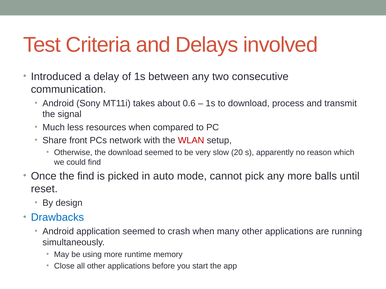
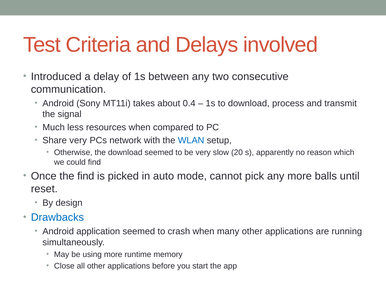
0.6: 0.6 -> 0.4 (189, 103)
Share front: front -> very (78, 141)
WLAN colour: red -> blue (191, 141)
